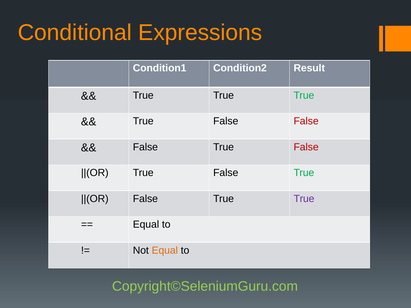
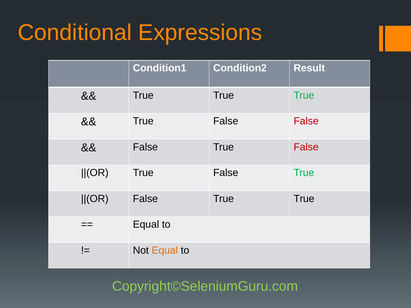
True colour: purple -> black (304, 199)
